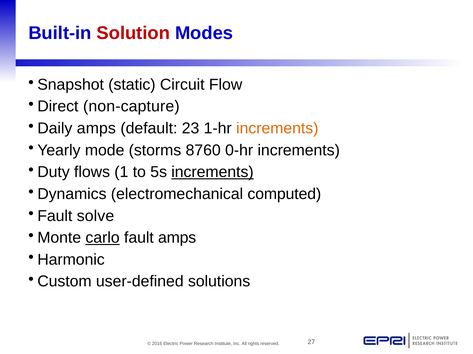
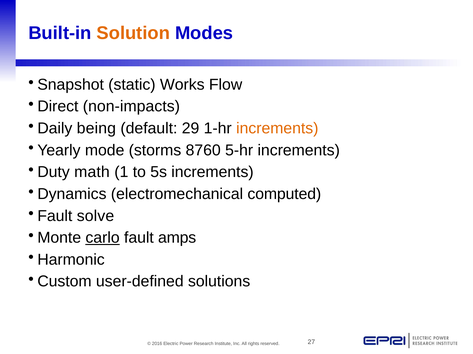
Solution colour: red -> orange (133, 33)
Circuit: Circuit -> Works (182, 85)
non-capture: non-capture -> non-impacts (131, 107)
Daily amps: amps -> being (96, 129)
23: 23 -> 29 (191, 129)
0-hr: 0-hr -> 5-hr (239, 151)
flows: flows -> math (92, 172)
increments underline: present -> none (212, 172)
